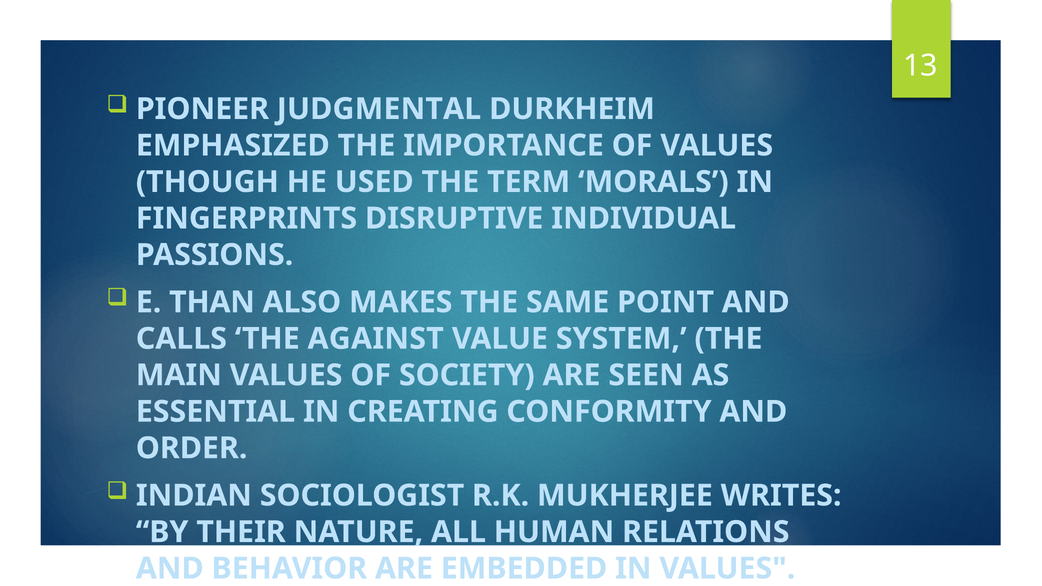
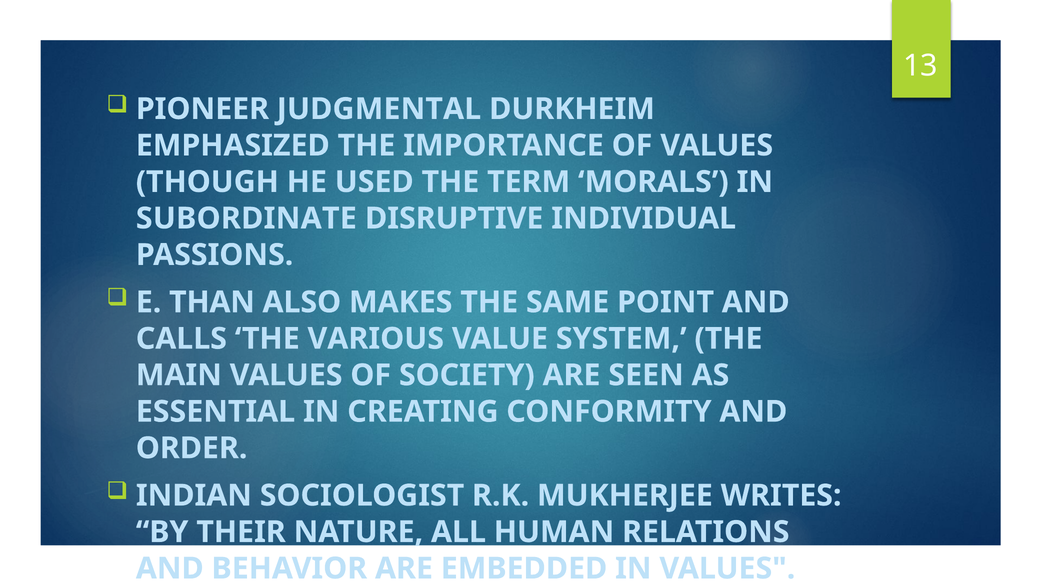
FINGERPRINTS: FINGERPRINTS -> SUBORDINATE (246, 218)
AGAINST: AGAINST -> VARIOUS (376, 339)
